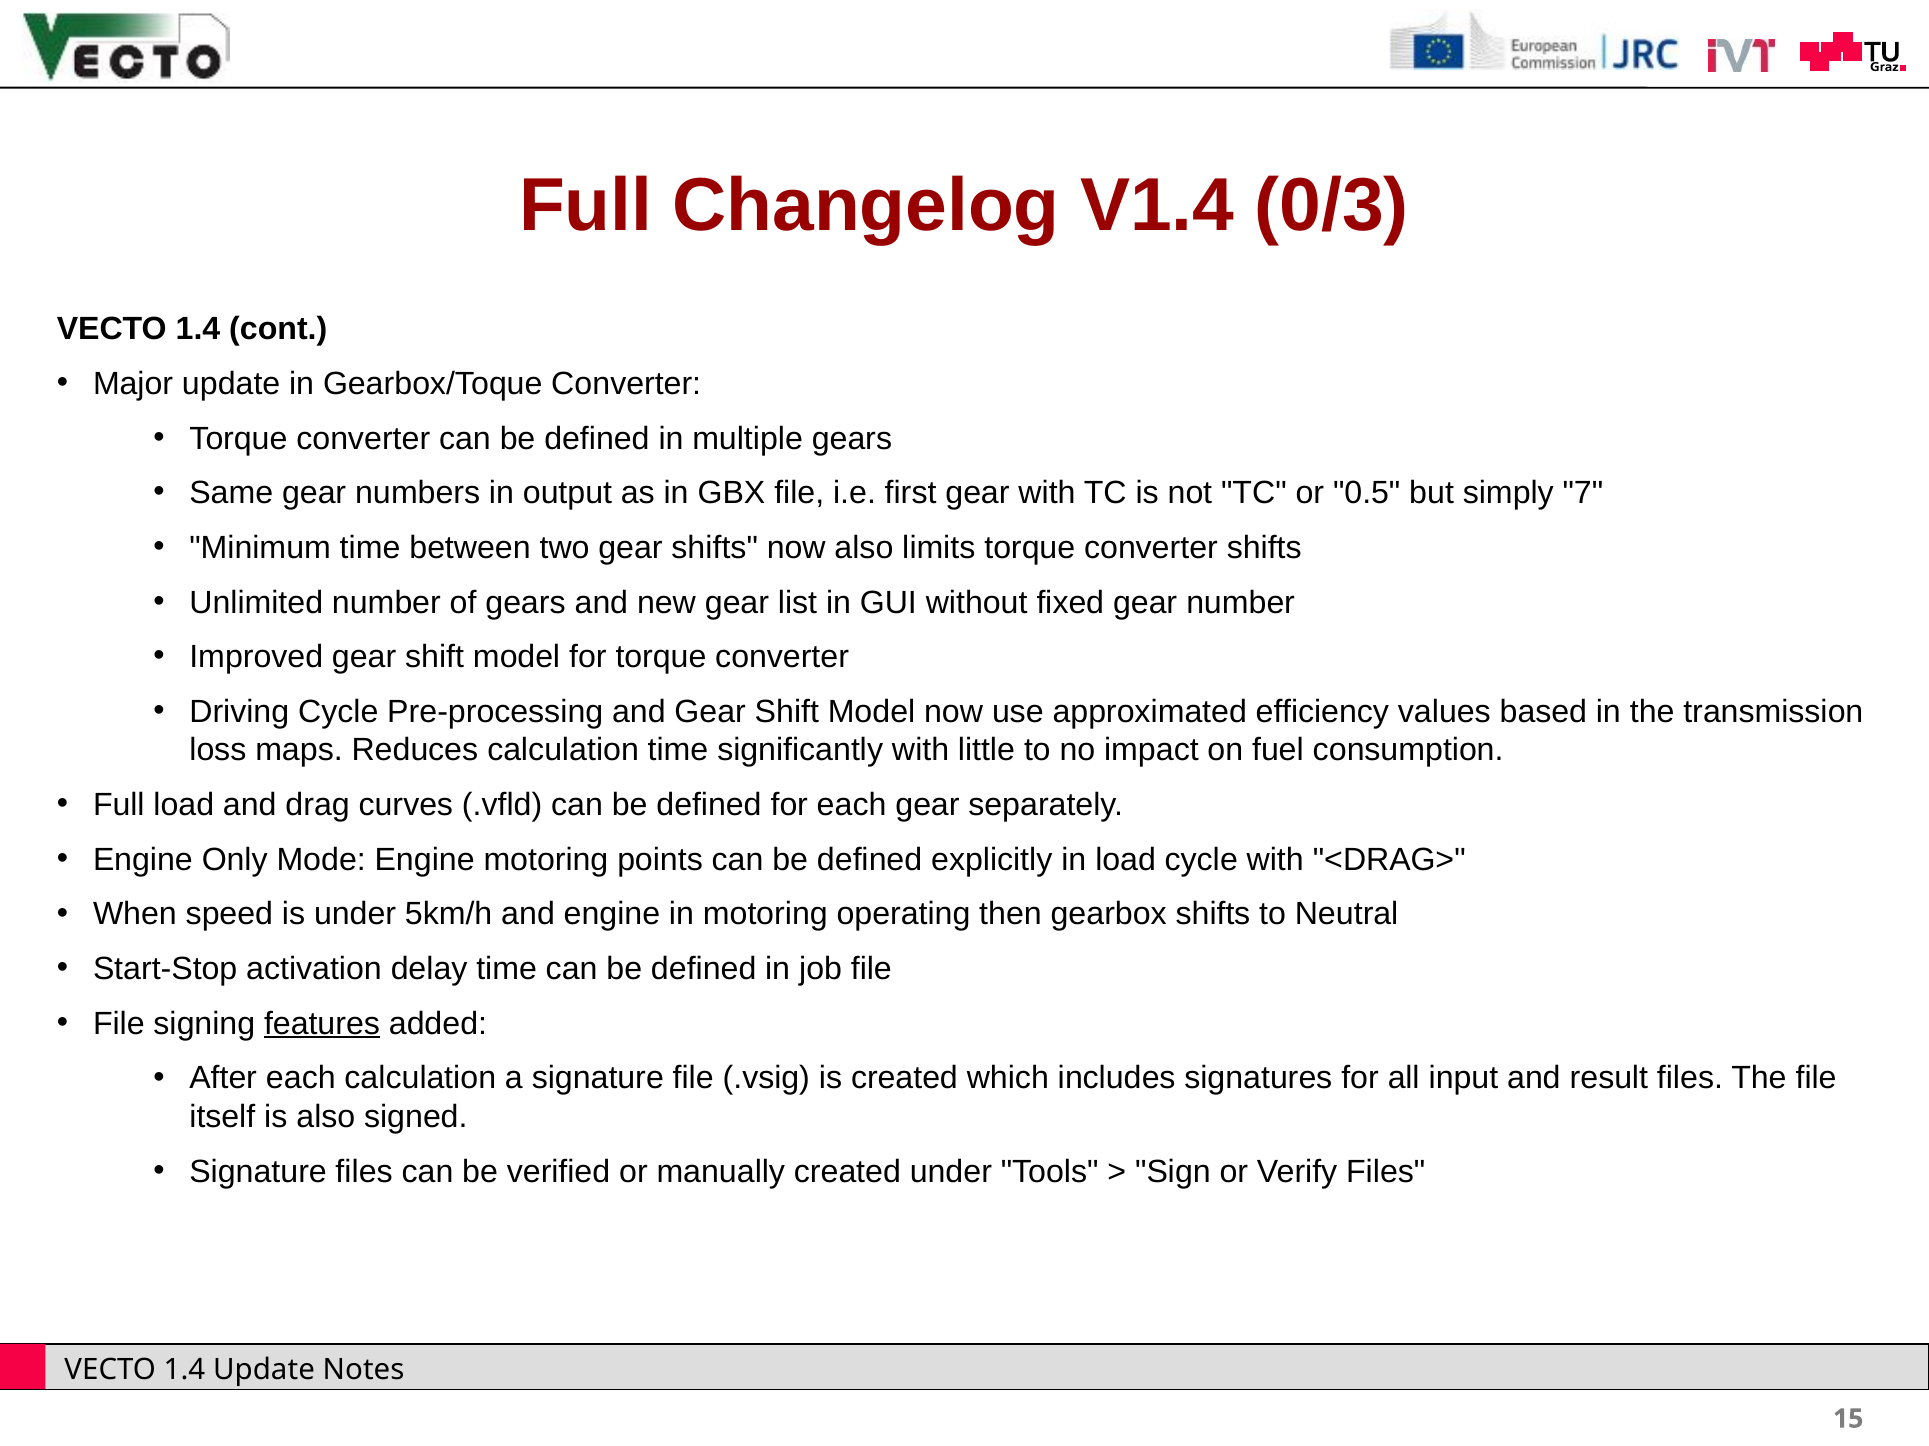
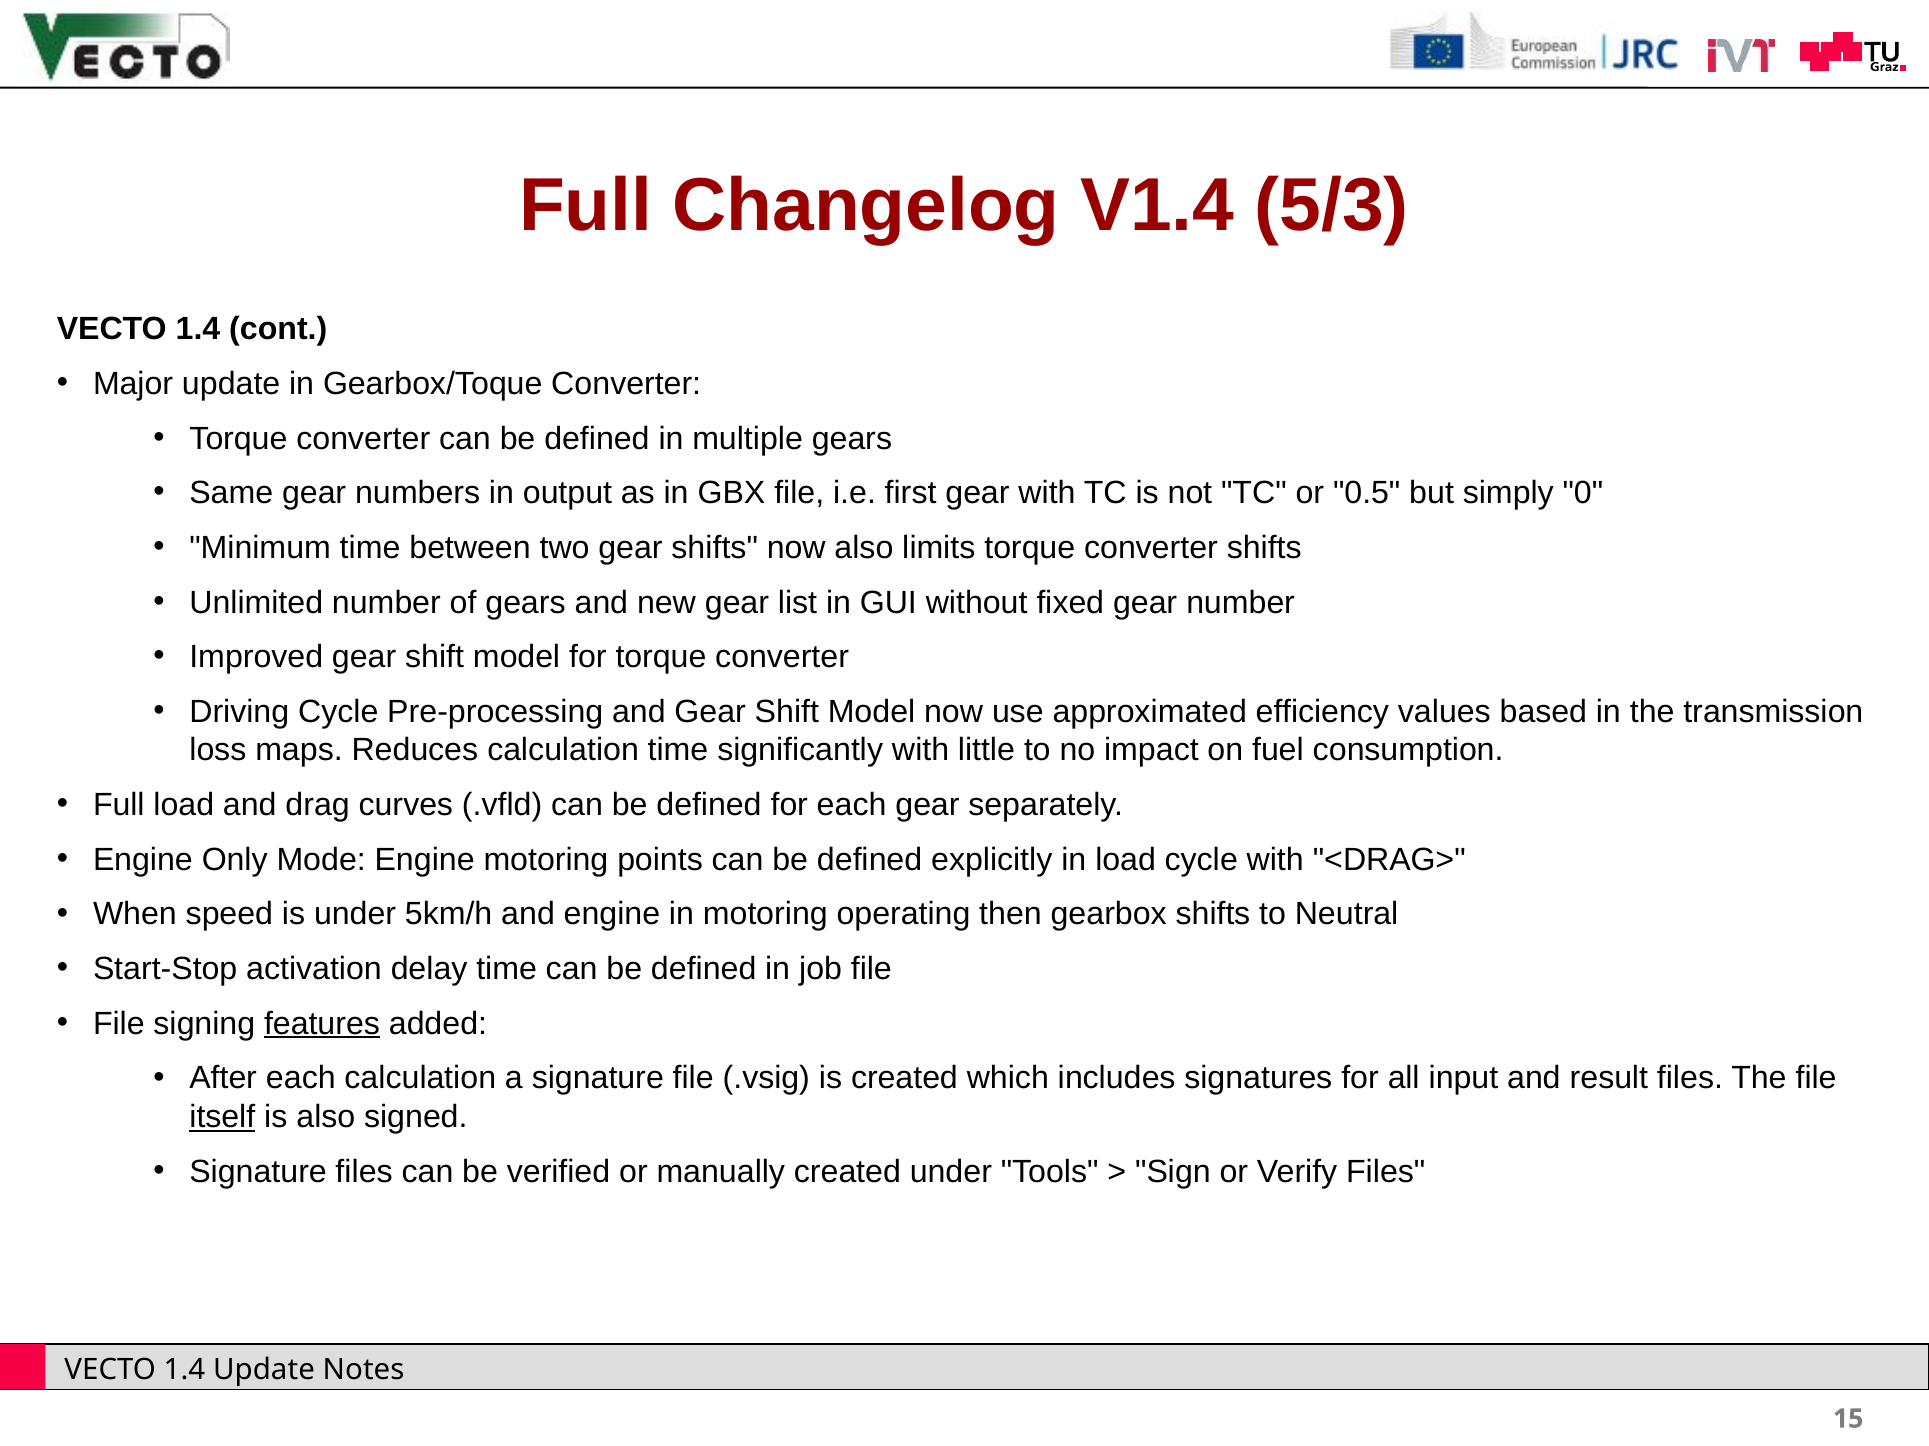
0/3: 0/3 -> 5/3 (1332, 206)
7: 7 -> 0 (1583, 493)
itself underline: none -> present (222, 1117)
